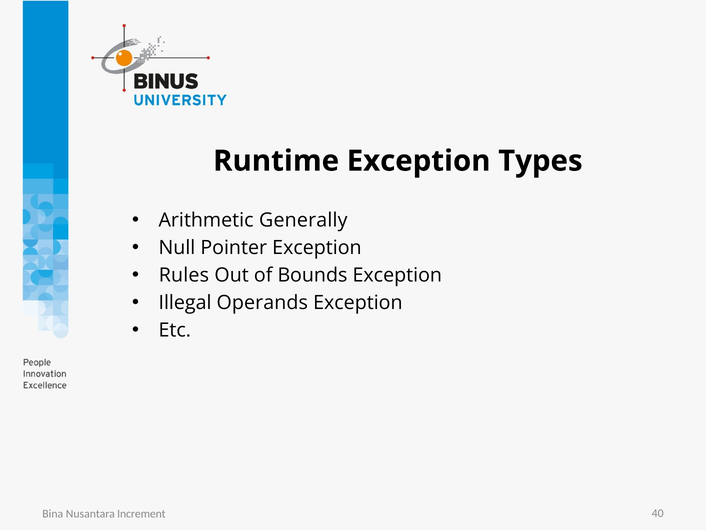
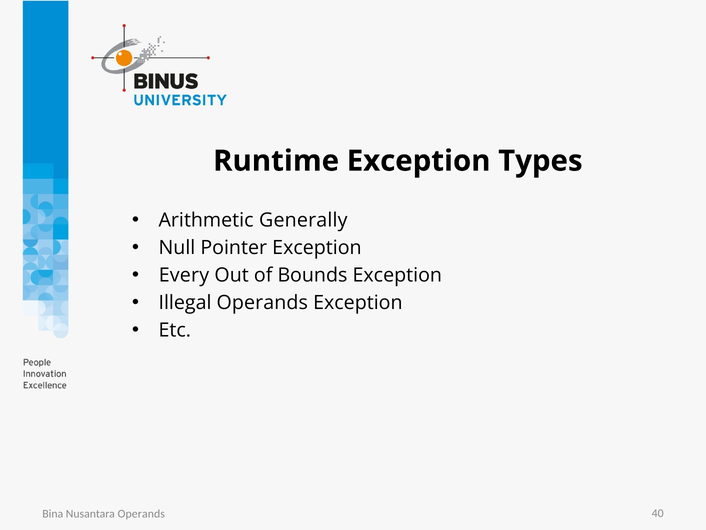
Rules: Rules -> Every (184, 275)
Nusantara Increment: Increment -> Operands (141, 513)
